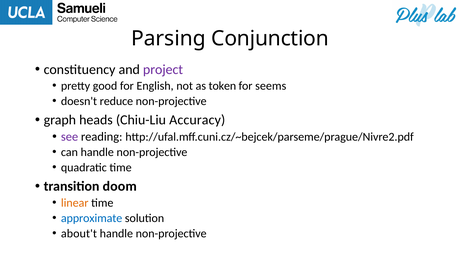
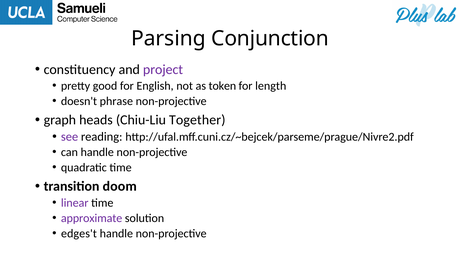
seems: seems -> length (271, 86)
reduce: reduce -> phrase (116, 101)
Accuracy: Accuracy -> Together (197, 120)
linear colour: orange -> purple (75, 203)
approximate colour: blue -> purple (92, 218)
about't: about't -> edges't (79, 233)
